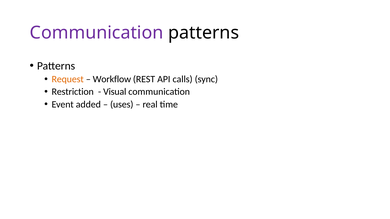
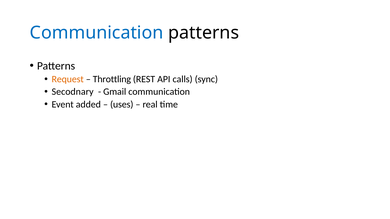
Communication colour: purple -> blue (97, 33)
Workflow: Workflow -> Throttling (112, 79)
Restriction: Restriction -> Secodnary (73, 92)
Visual: Visual -> Gmail (115, 92)
